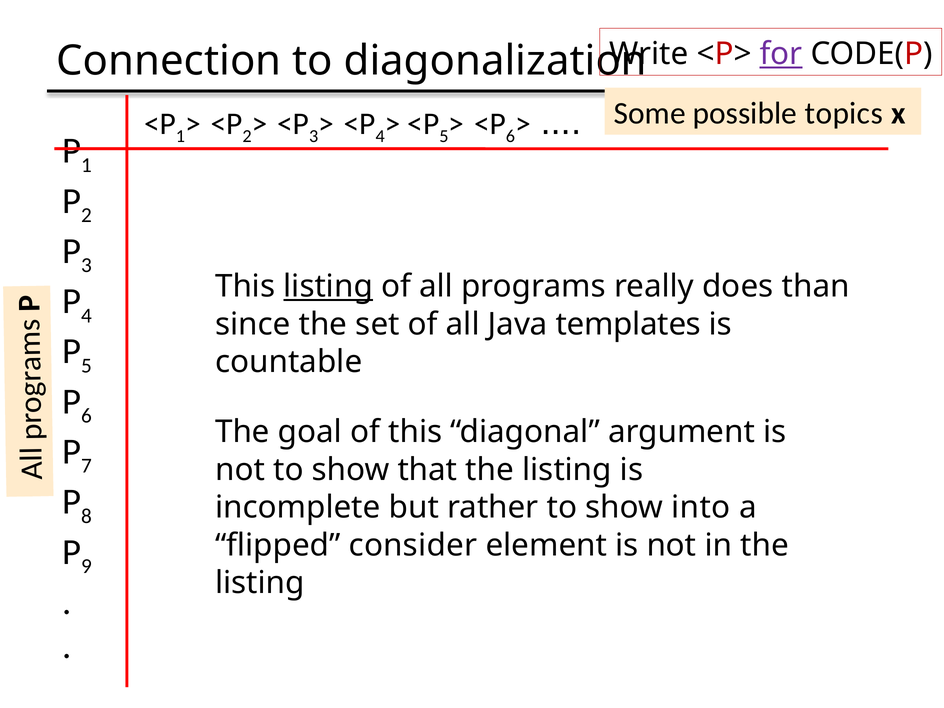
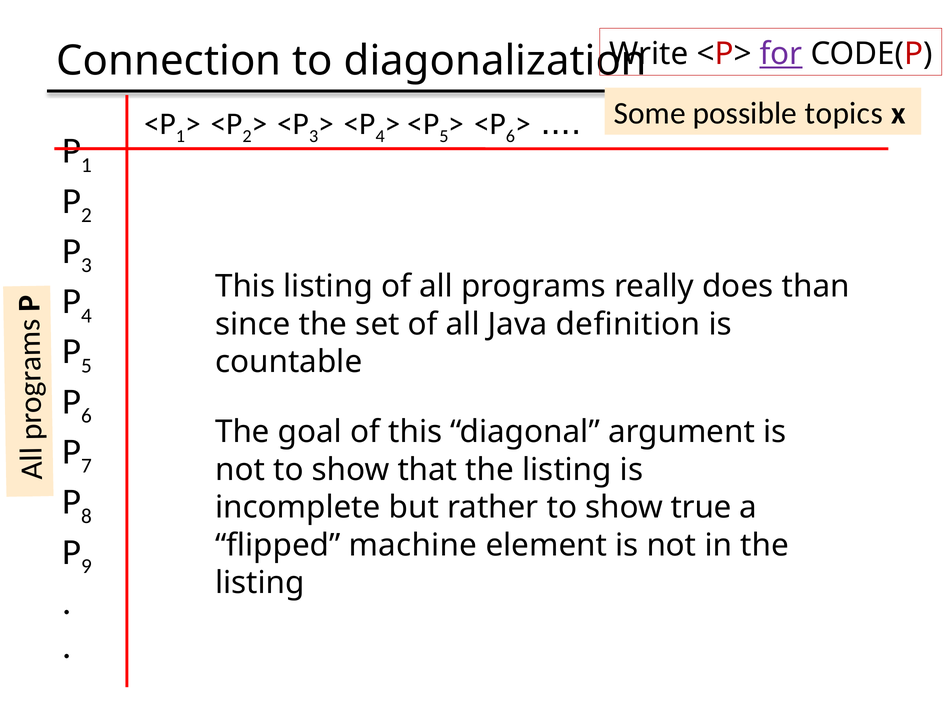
listing underline: present -> none (328, 286)
templates: templates -> definition (628, 324)
into: into -> true (701, 507)
consider: consider -> machine (413, 545)
